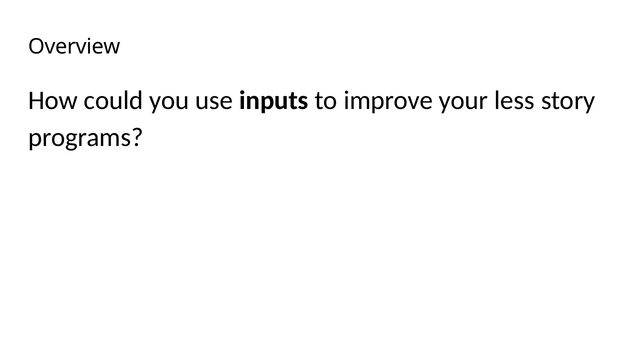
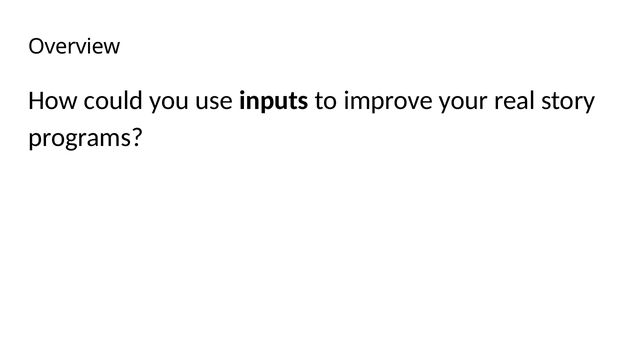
less: less -> real (515, 101)
